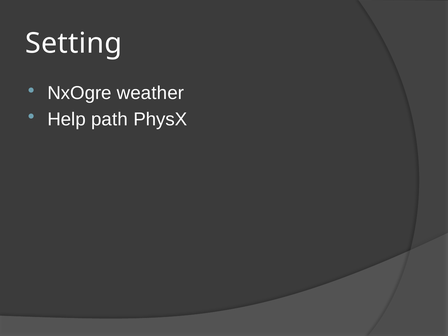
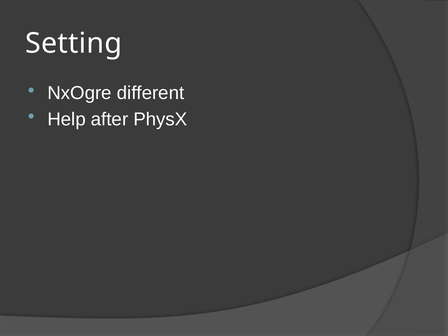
weather: weather -> different (151, 93)
path: path -> after (110, 119)
